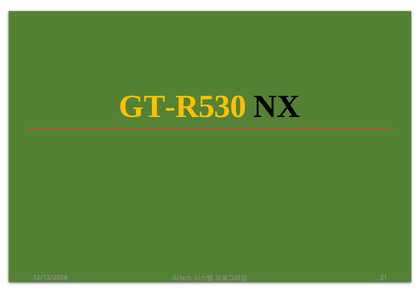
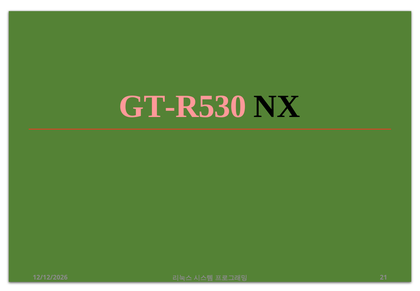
GT-R530 colour: yellow -> pink (183, 106)
